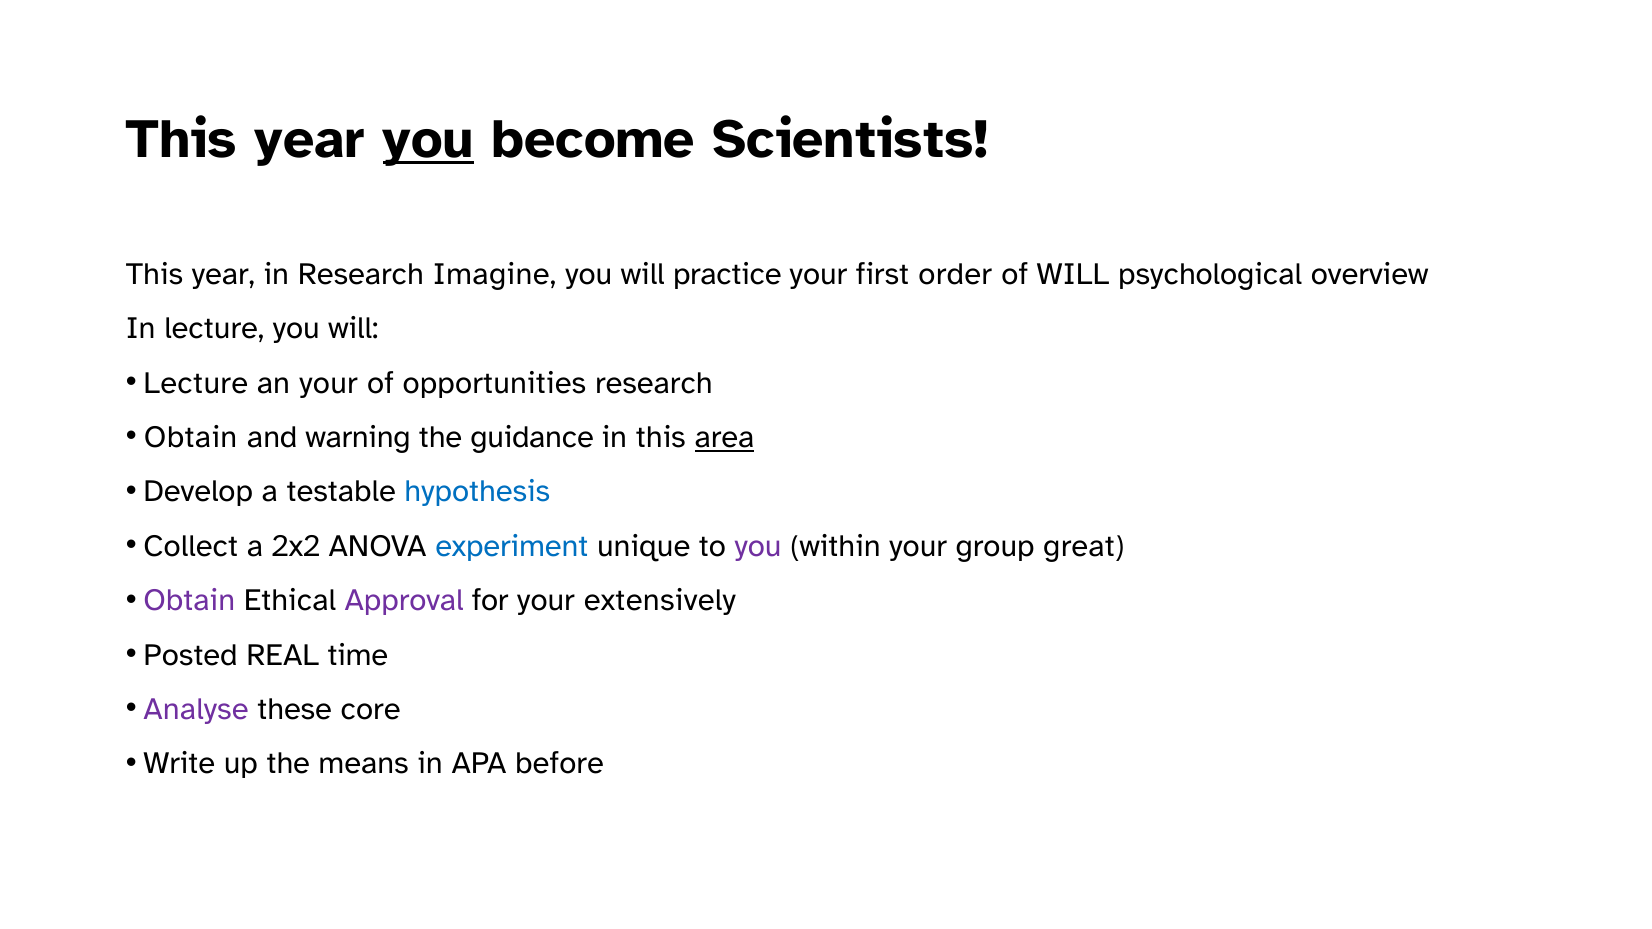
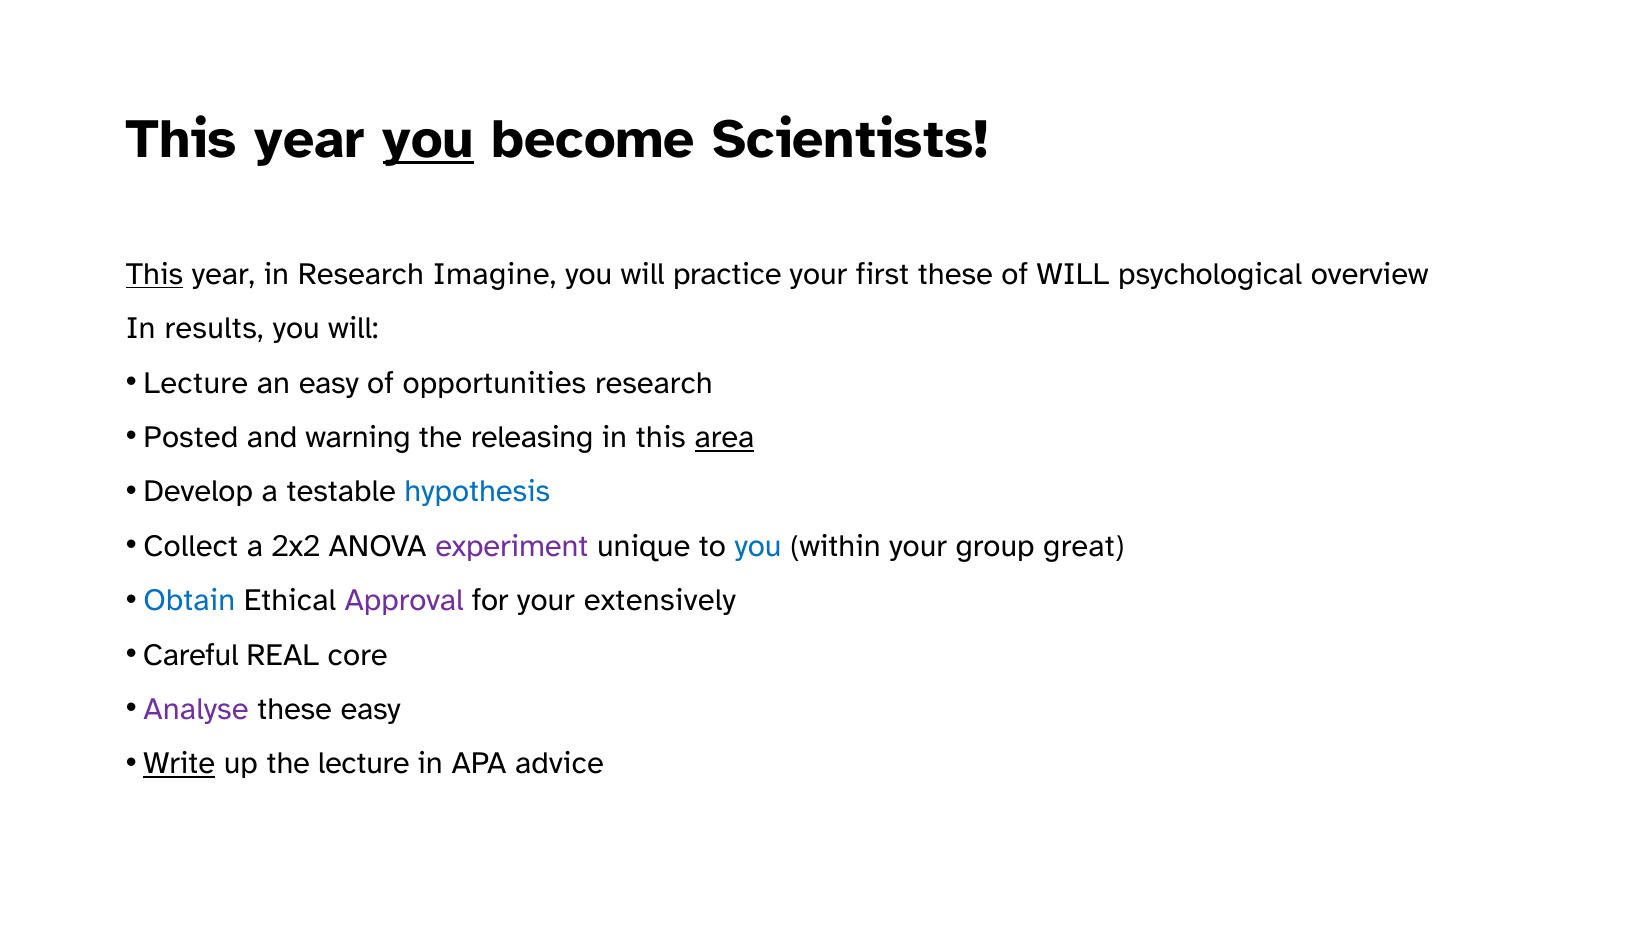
This underline: none -> present (155, 274)
first order: order -> these (955, 274)
In lecture: lecture -> results (214, 329)
an your: your -> easy (329, 383)
Obtain: Obtain -> Posted (191, 437)
guidance: guidance -> releasing (532, 437)
experiment colour: blue -> purple (512, 546)
you colour: purple -> blue (758, 546)
Obtain colour: purple -> blue (189, 601)
Posted: Posted -> Careful (191, 655)
time: time -> core (358, 655)
these core: core -> easy (371, 709)
Write underline: none -> present (179, 764)
the means: means -> lecture (364, 764)
before: before -> advice (559, 764)
